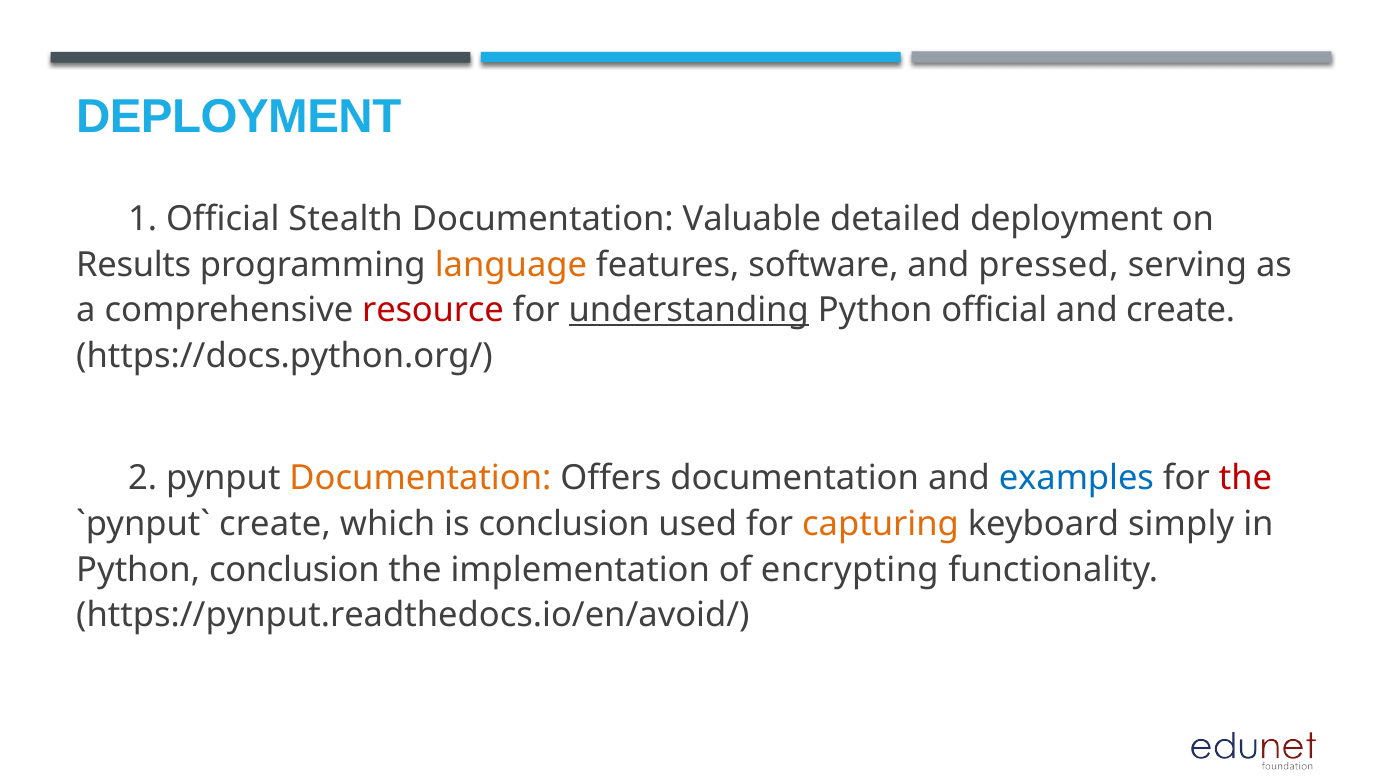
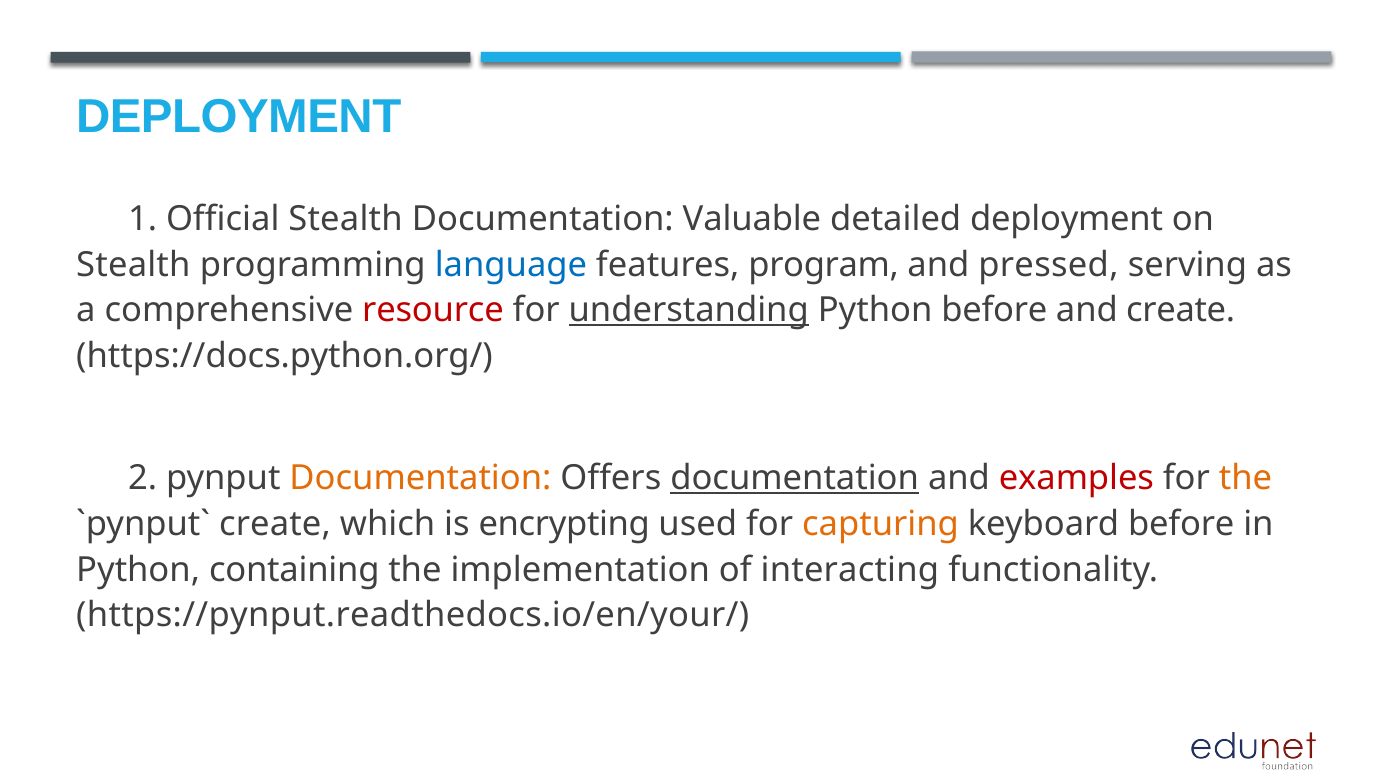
Results: Results -> Stealth (133, 265)
language colour: orange -> blue (511, 265)
software: software -> program (824, 265)
Python official: official -> before (994, 310)
documentation underline: none -> present (795, 478)
examples colour: blue -> red (1076, 478)
the colour: red -> orange (1246, 478)
is conclusion: conclusion -> encrypting (564, 524)
keyboard simply: simply -> before (1181, 524)
Python conclusion: conclusion -> containing (294, 569)
encrypting: encrypting -> interacting (850, 569)
https://pynput.readthedocs.io/en/avoid/: https://pynput.readthedocs.io/en/avoid/ -> https://pynput.readthedocs.io/en/your/ (413, 615)
